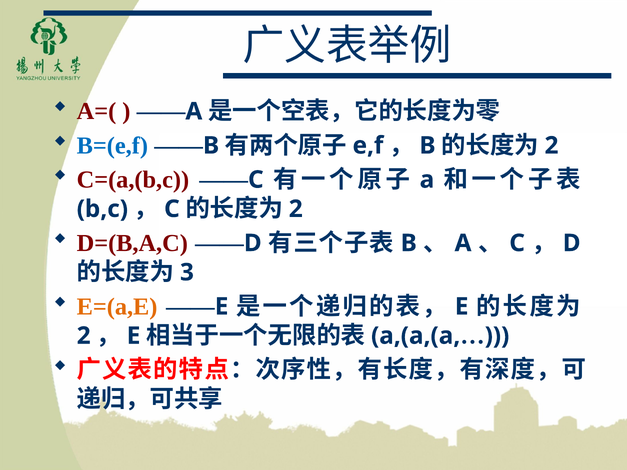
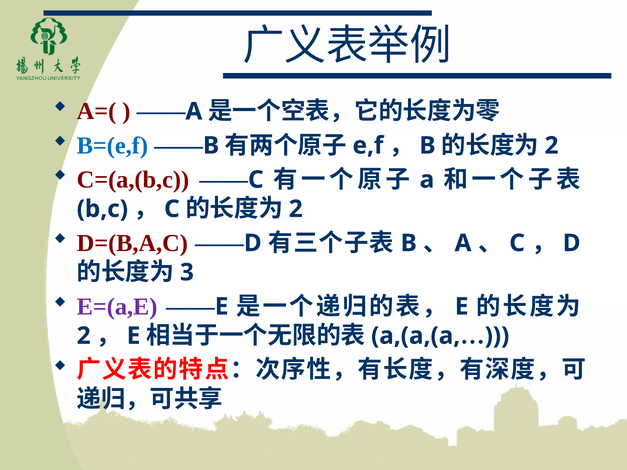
E=(a,E colour: orange -> purple (117, 307)
